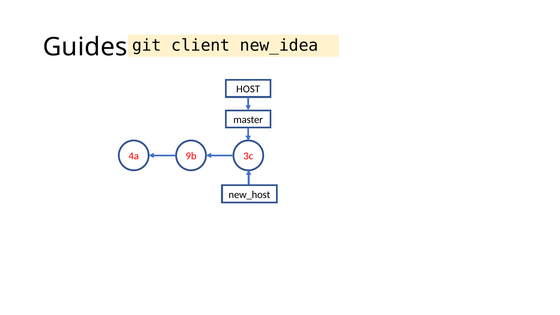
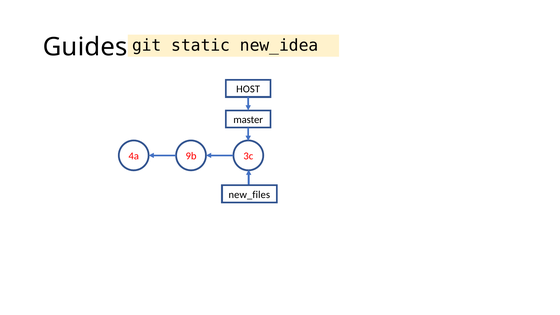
client: client -> static (201, 45)
new_host: new_host -> new_files (249, 195)
